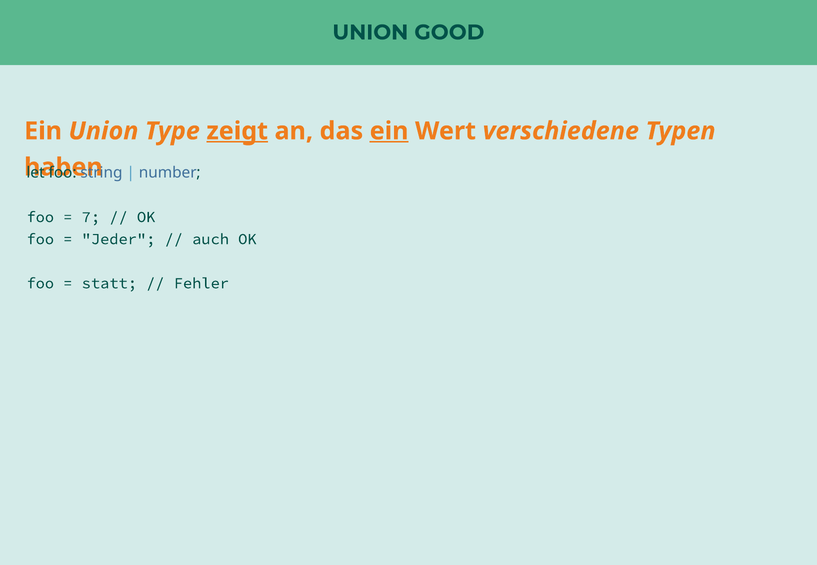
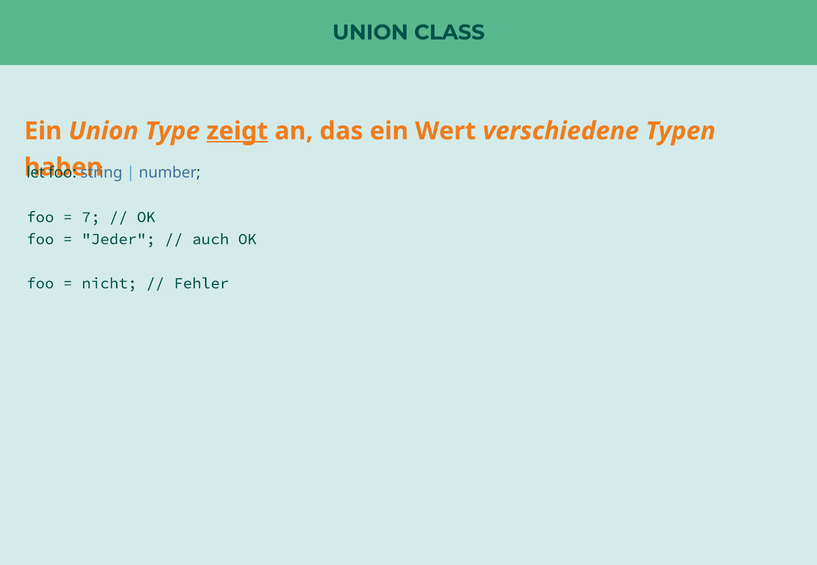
GOOD: GOOD -> CLASS (449, 32)
ein underline: present -> none (389, 131)
statt: statt -> nicht (109, 284)
